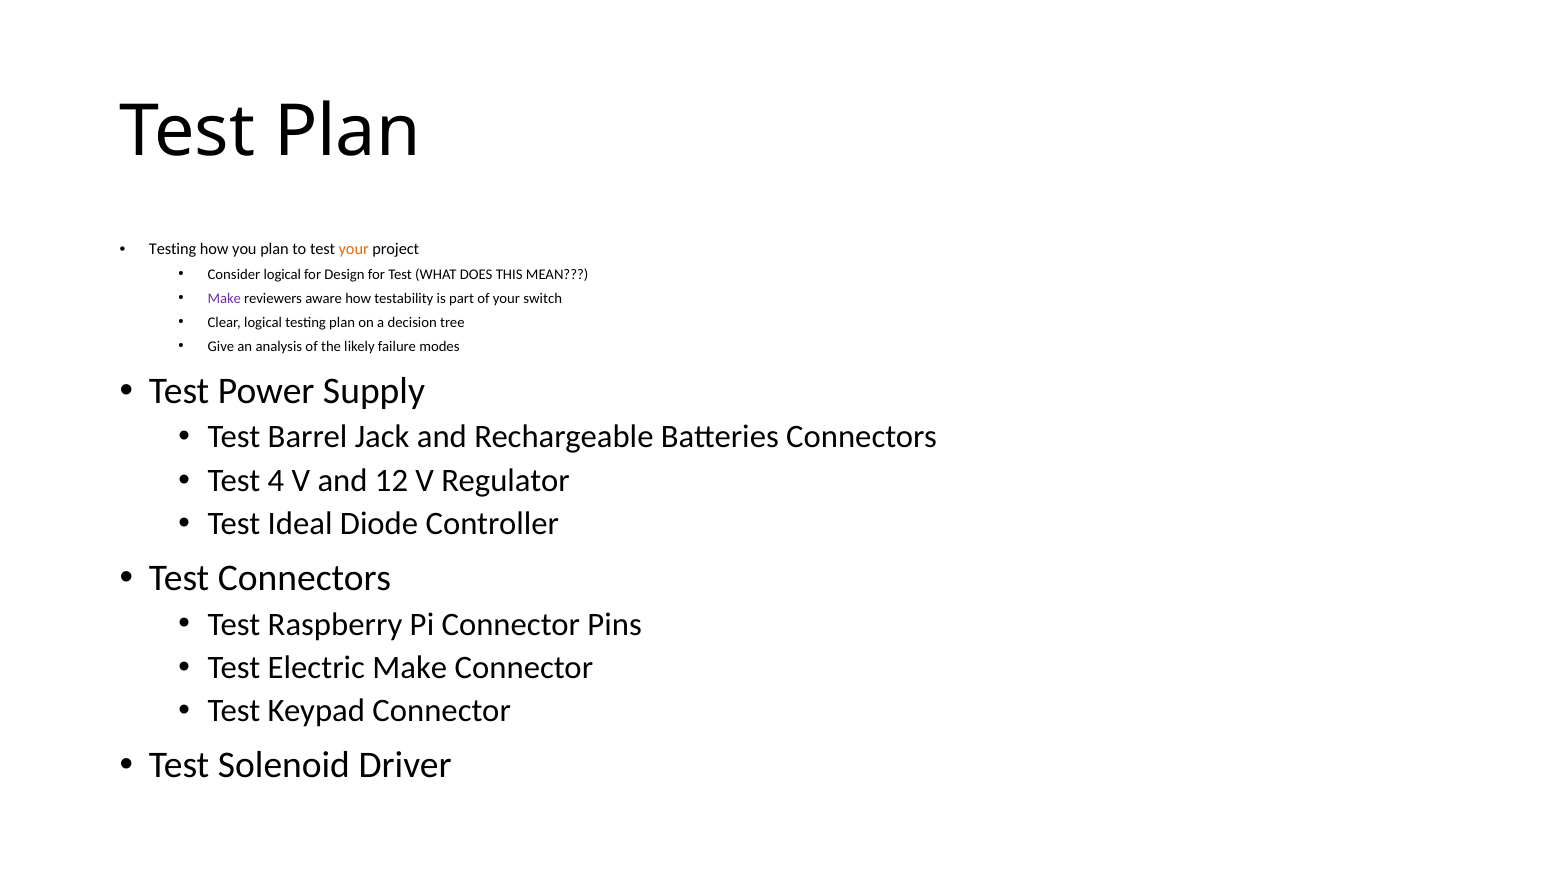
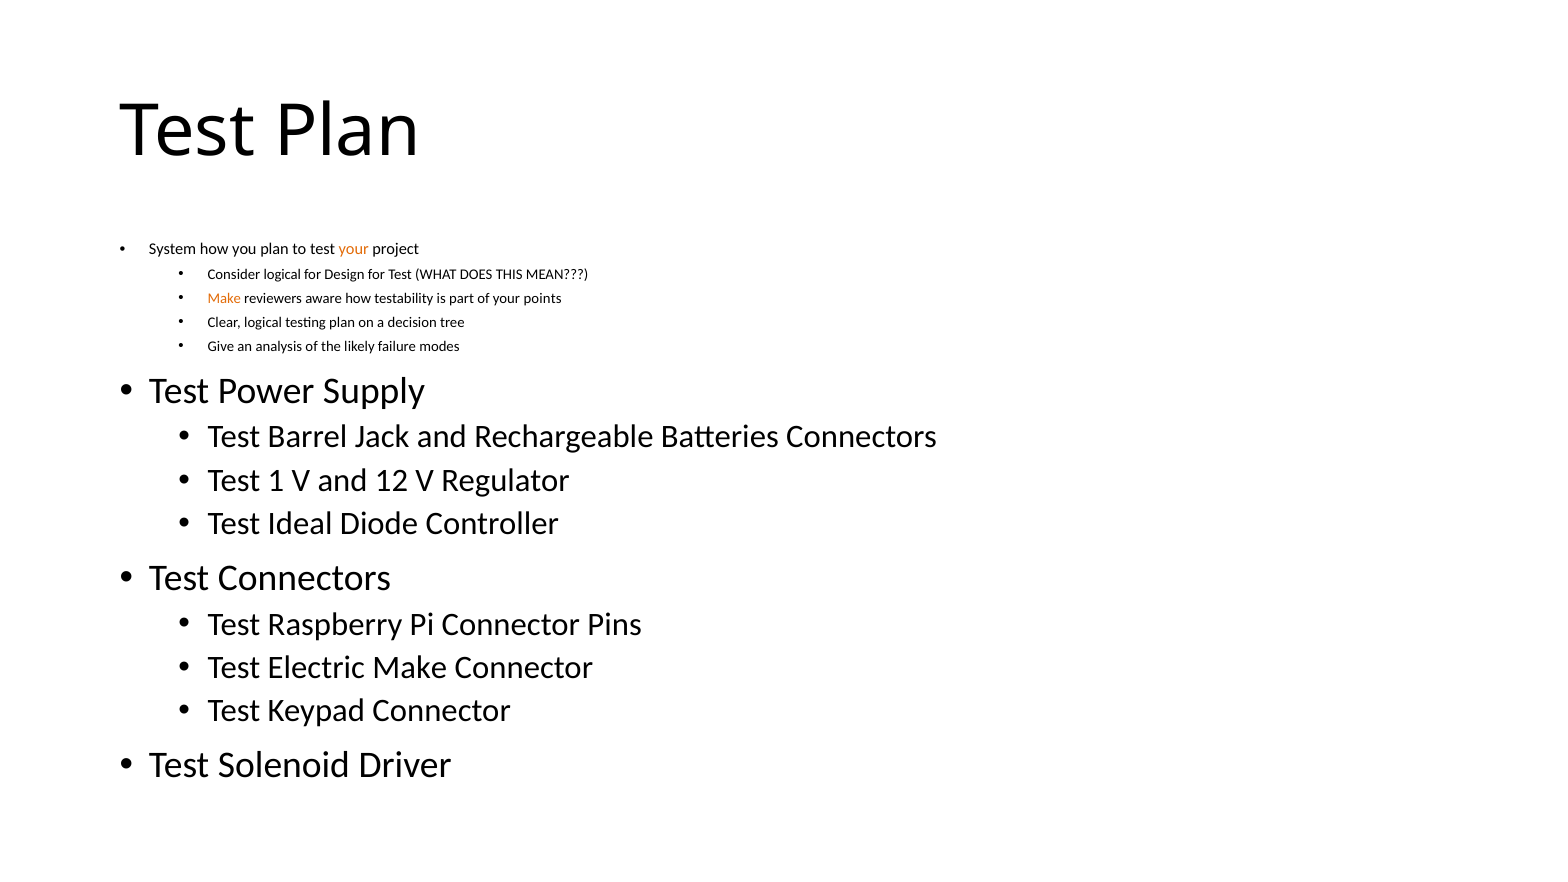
Testing: Testing -> System (173, 249)
Make colour: purple -> orange (224, 298)
switch: switch -> points (543, 298)
4: 4 -> 1 (276, 481)
